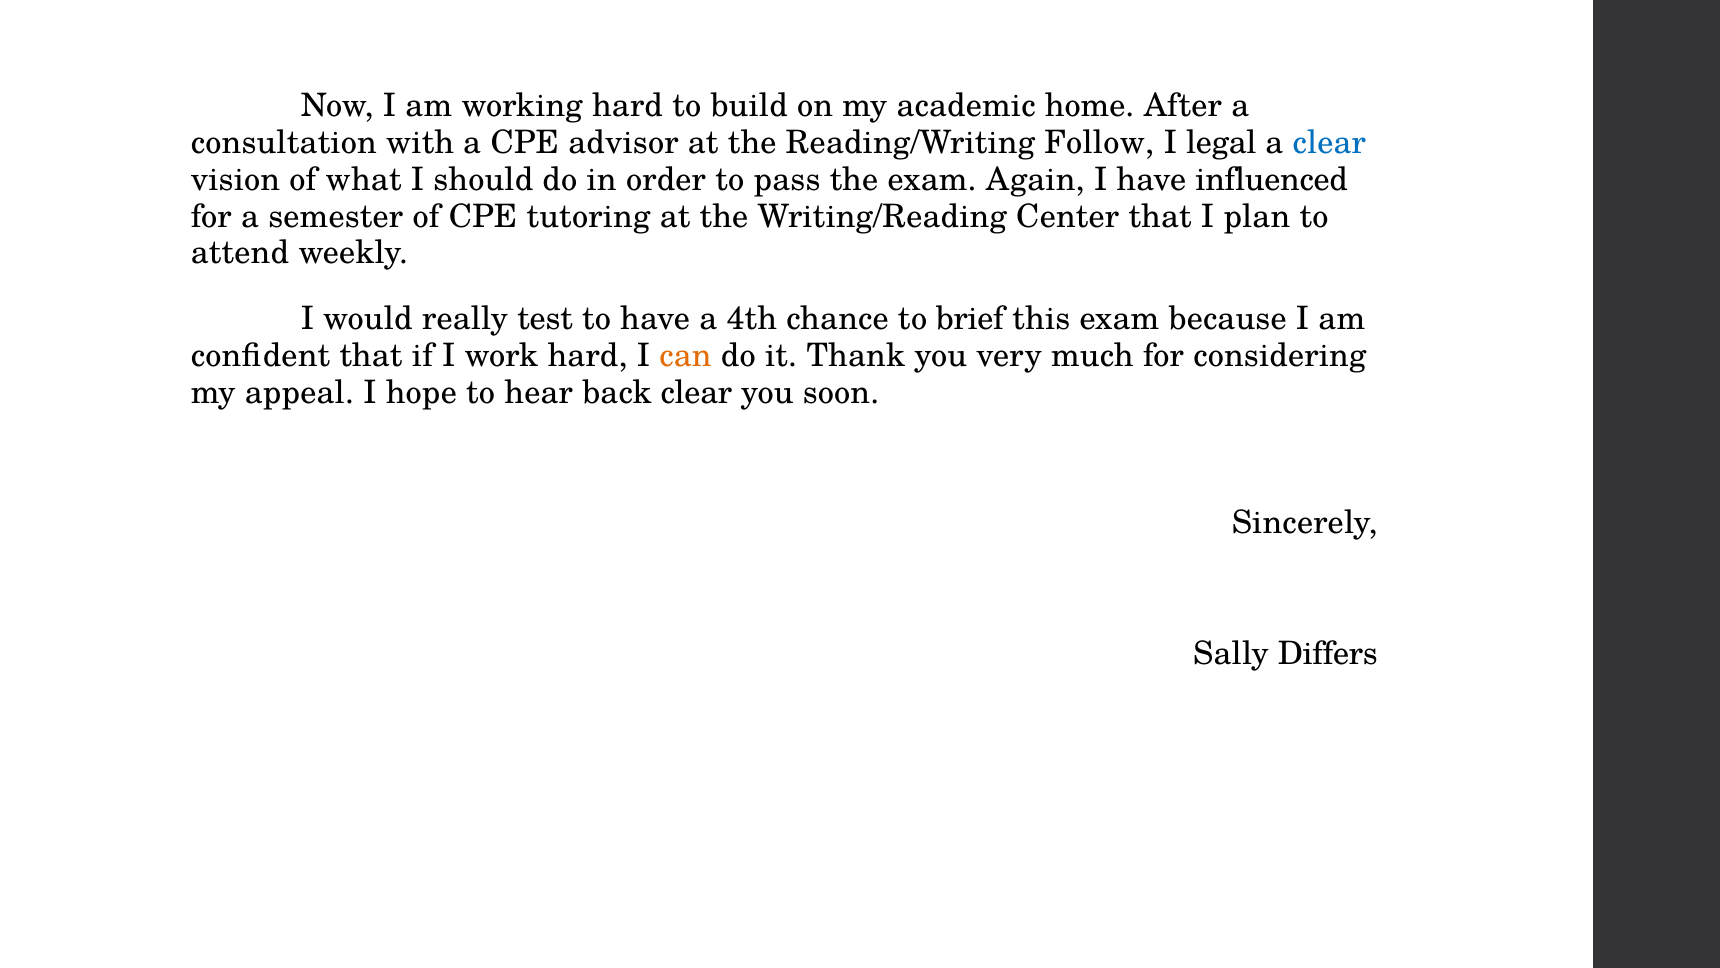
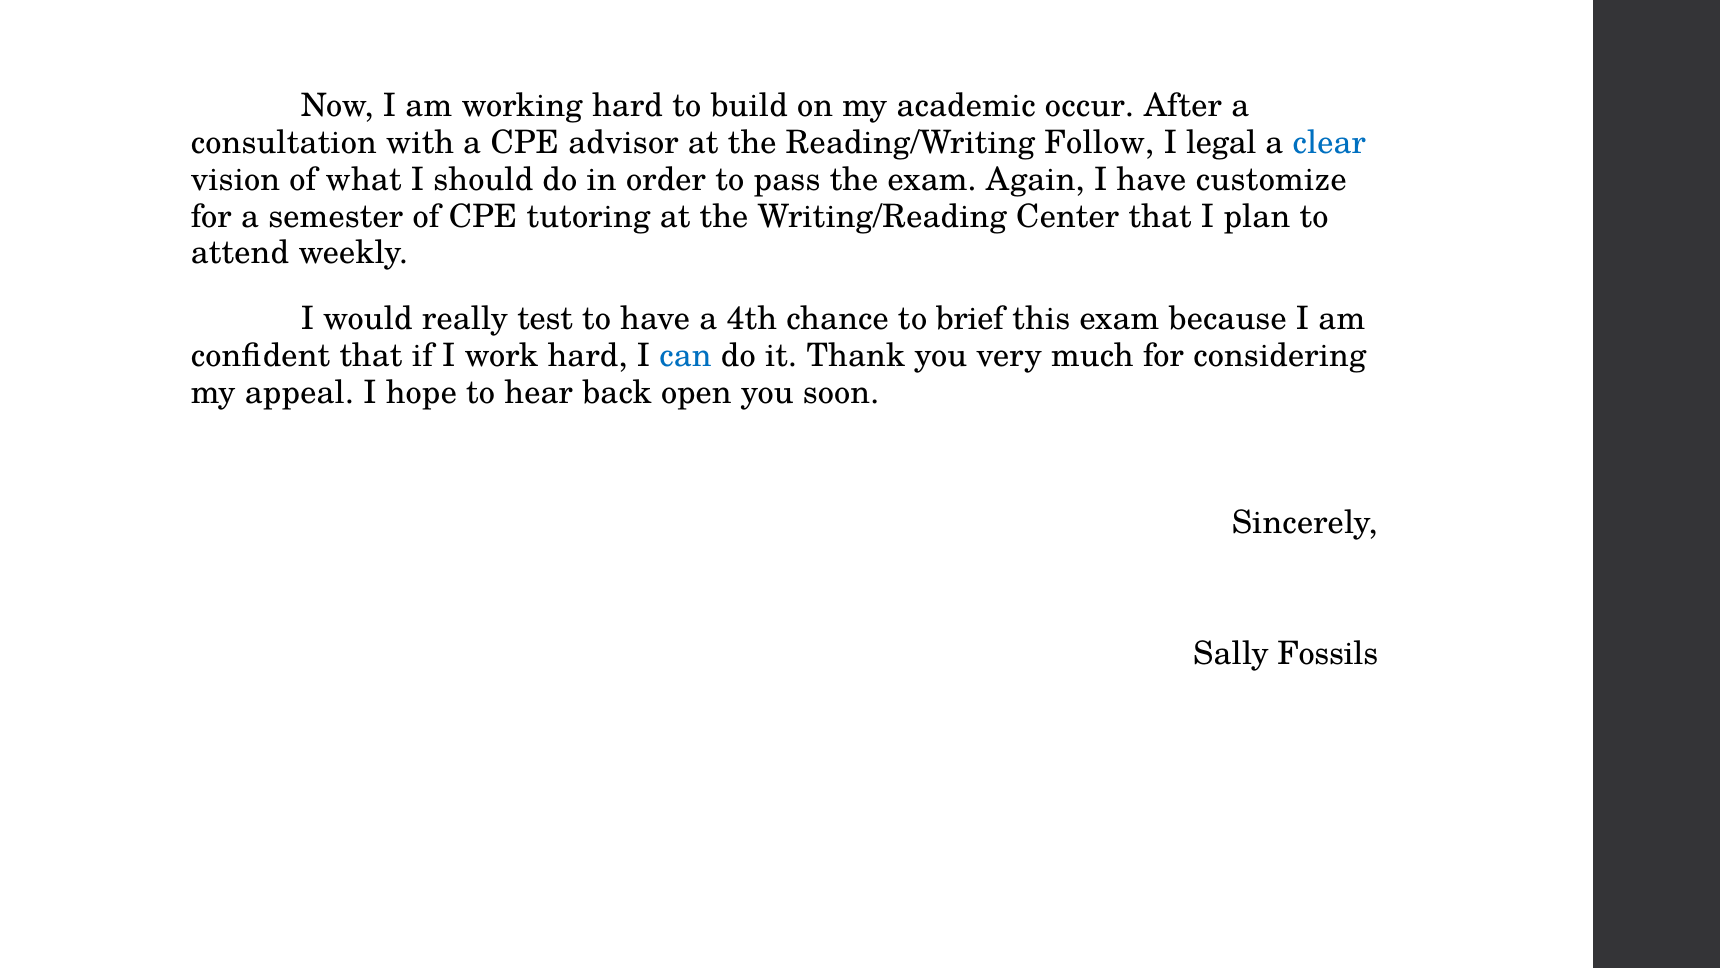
home: home -> occur (1090, 106)
influenced: influenced -> customize (1271, 180)
can colour: orange -> blue (686, 355)
back clear: clear -> open (696, 392)
Differs: Differs -> Fossils (1328, 654)
